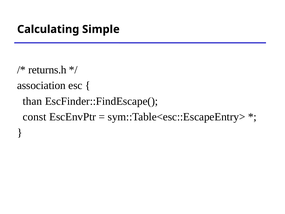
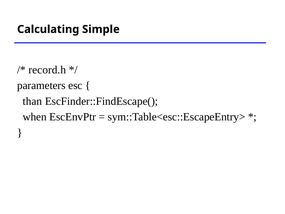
returns.h: returns.h -> record.h (47, 70)
association: association -> parameters (41, 85)
const: const -> when (35, 117)
